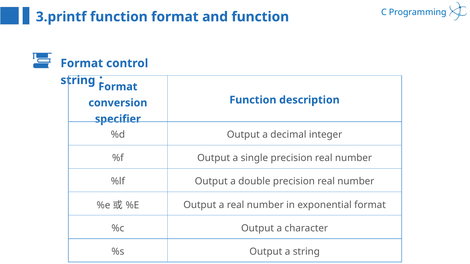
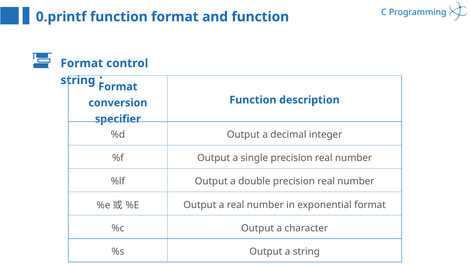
3.printf: 3.printf -> 0.printf (61, 17)
